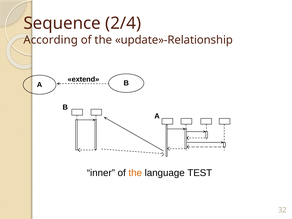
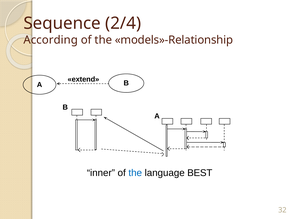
update»-Relationship: update»-Relationship -> models»-Relationship (174, 40)
the colour: orange -> blue (135, 173)
TEST: TEST -> BEST (200, 173)
